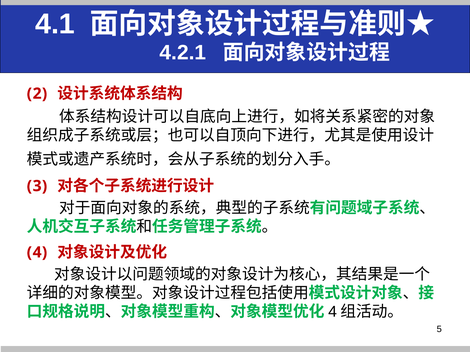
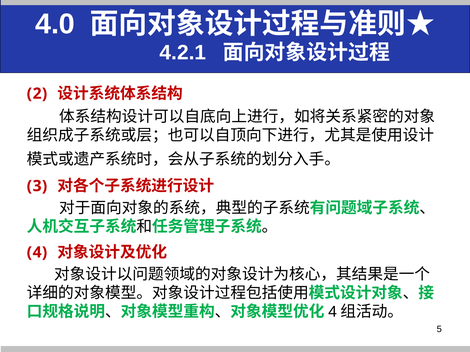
4.1: 4.1 -> 4.0 (55, 24)
